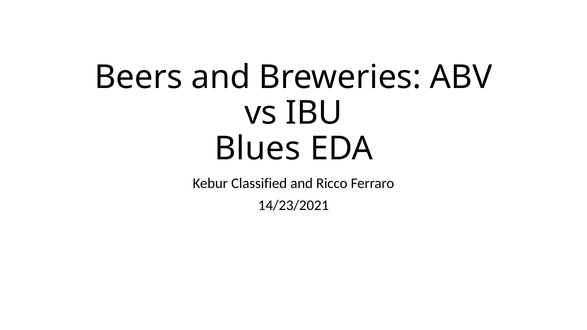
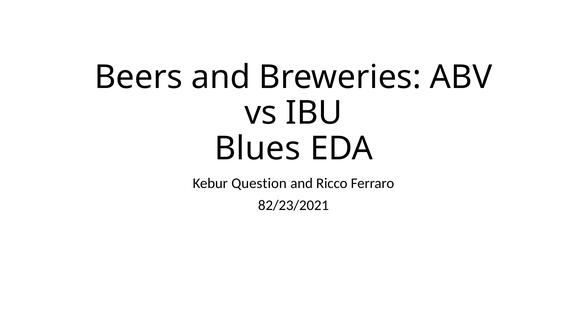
Classified: Classified -> Question (259, 183)
14/23/2021: 14/23/2021 -> 82/23/2021 (293, 205)
